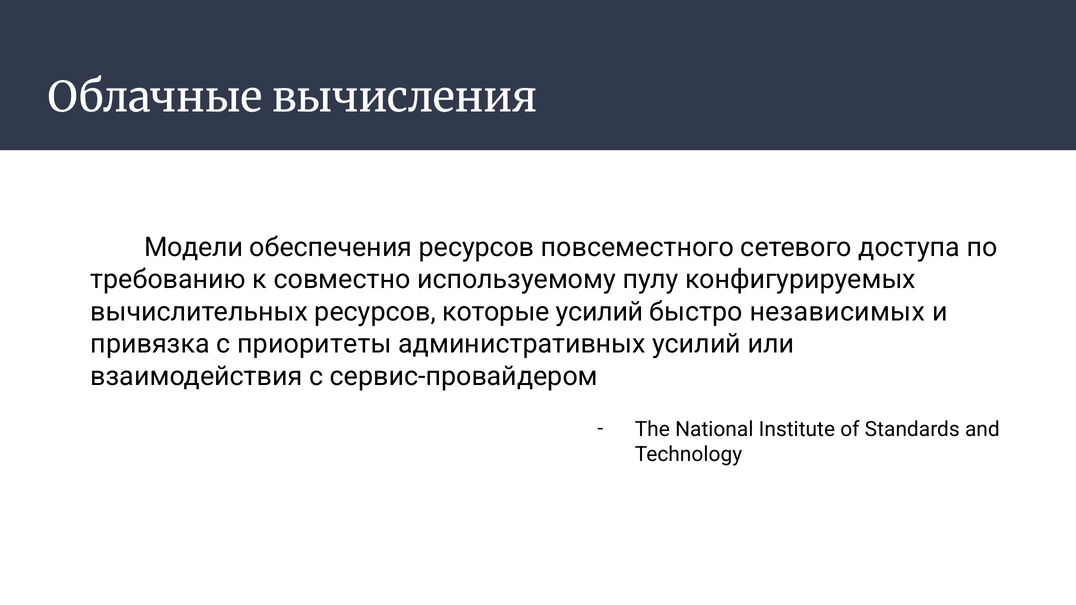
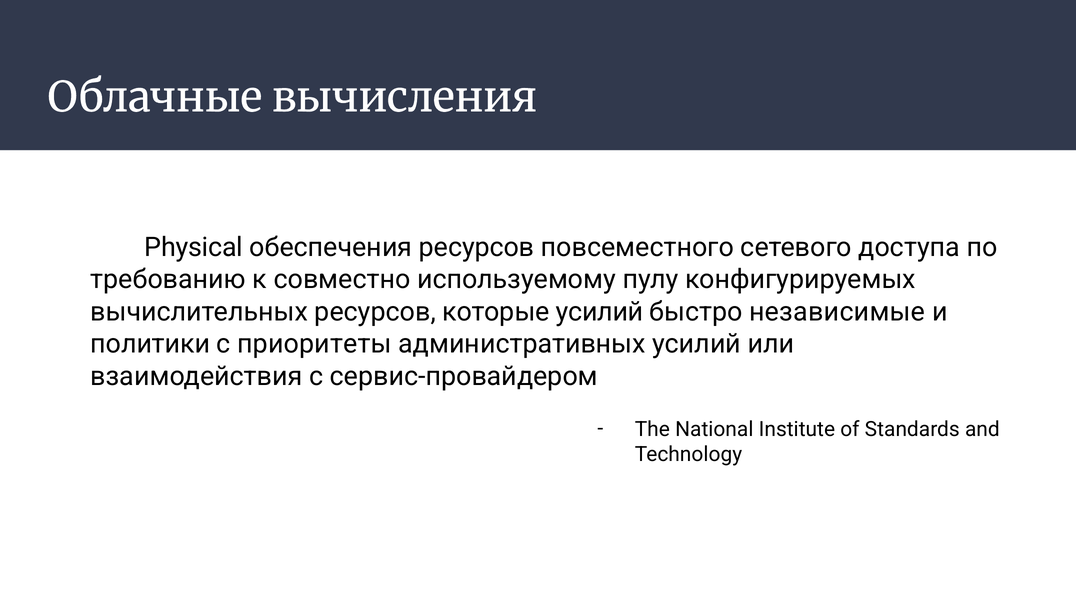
Модели: Модели -> Physical (194, 247)
независимых: независимых -> независимые (837, 312)
привязка: привязка -> политики (150, 344)
